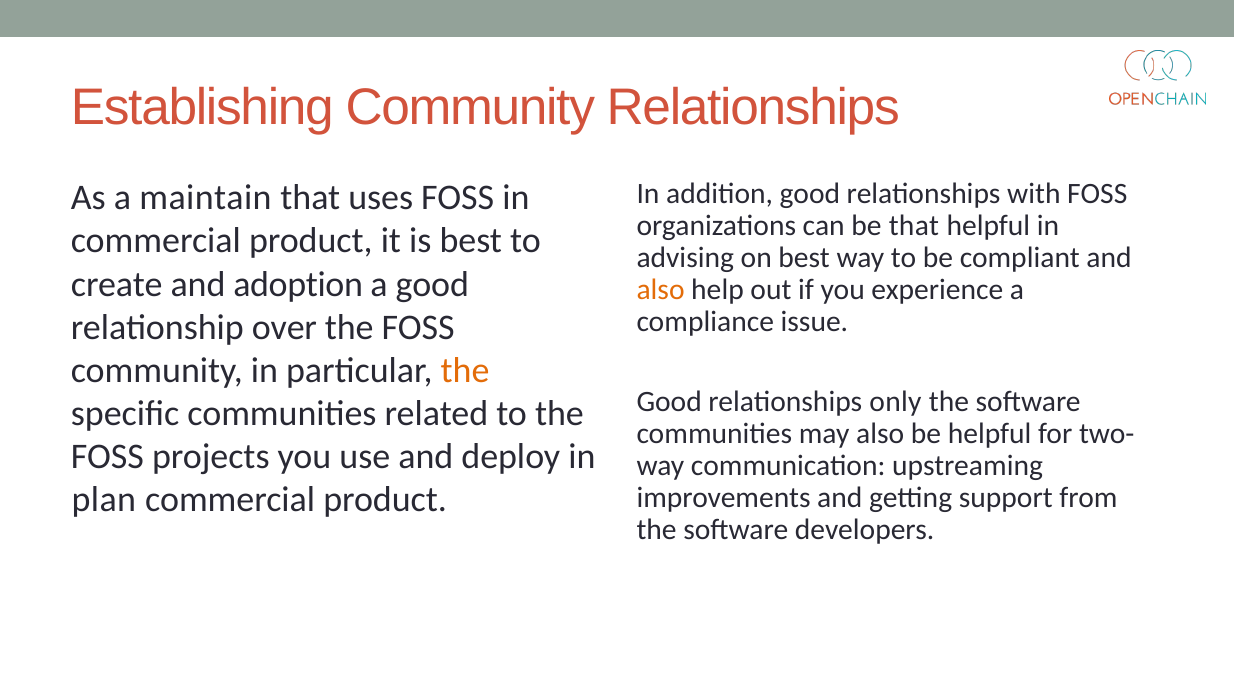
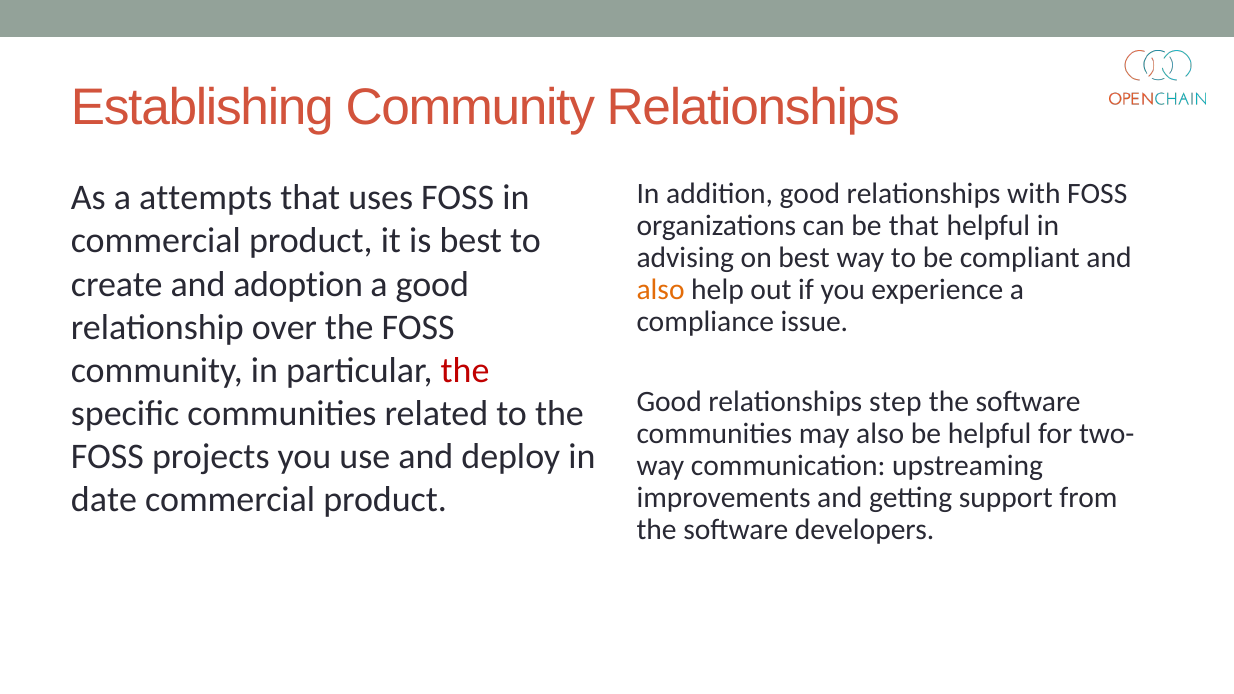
maintain: maintain -> attempts (206, 198)
the colour: orange -> red (465, 370)
only: only -> step (895, 402)
plan: plan -> date (104, 500)
